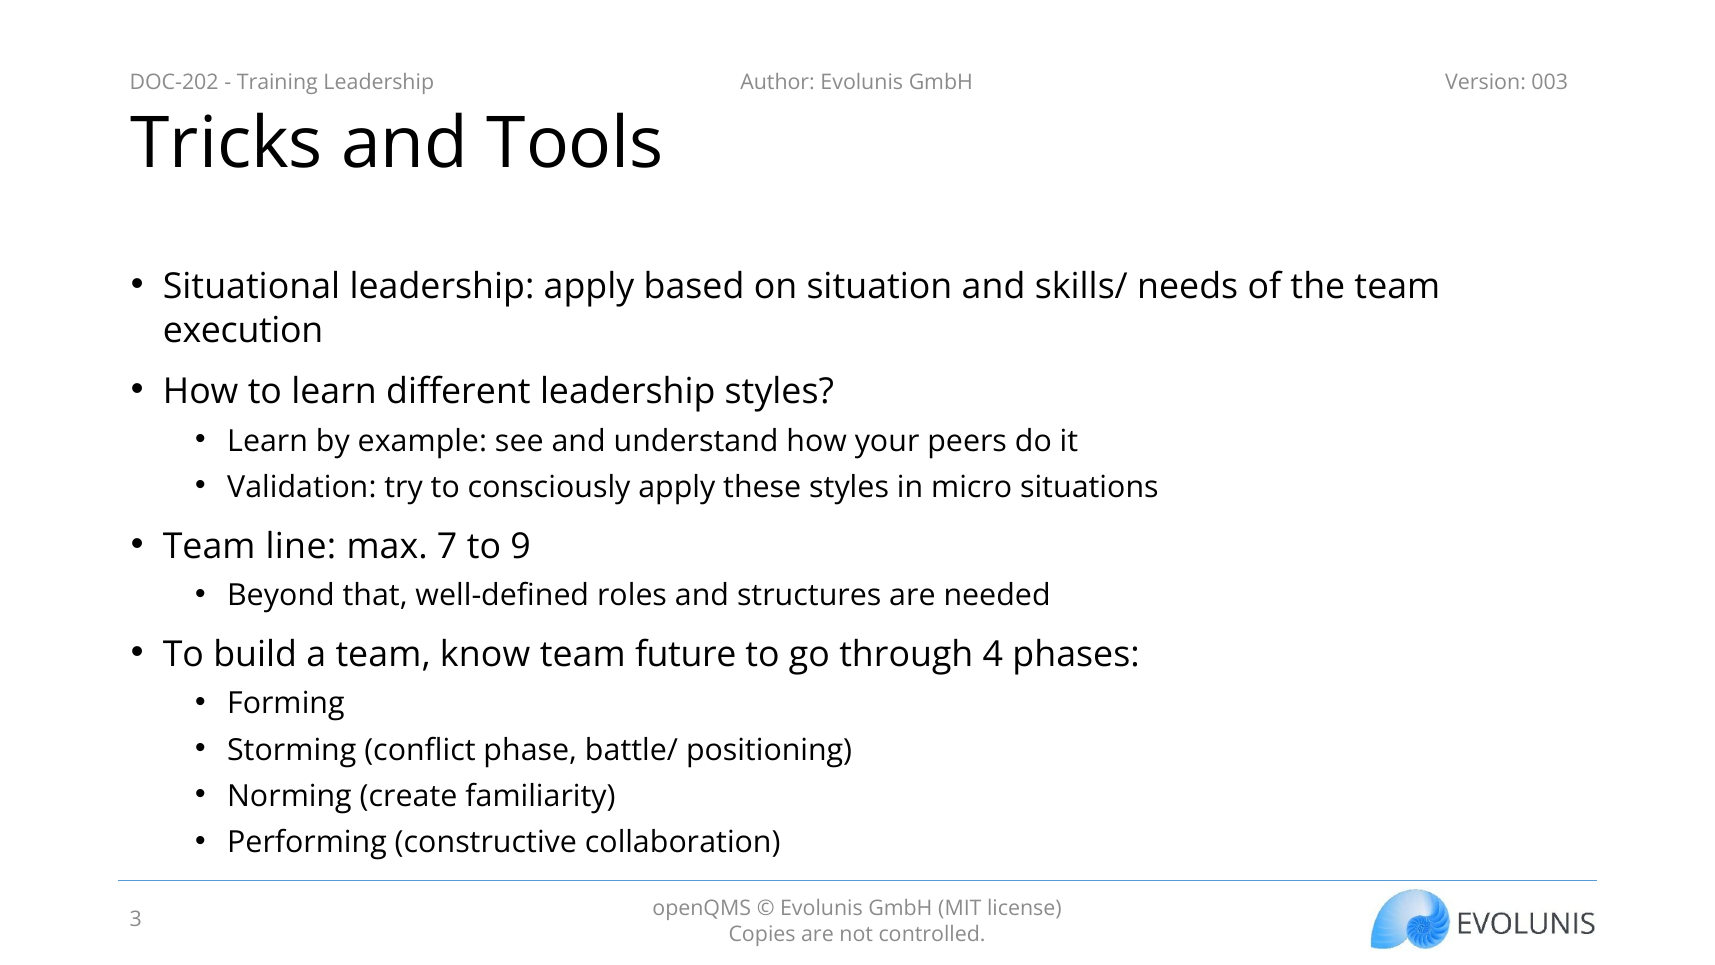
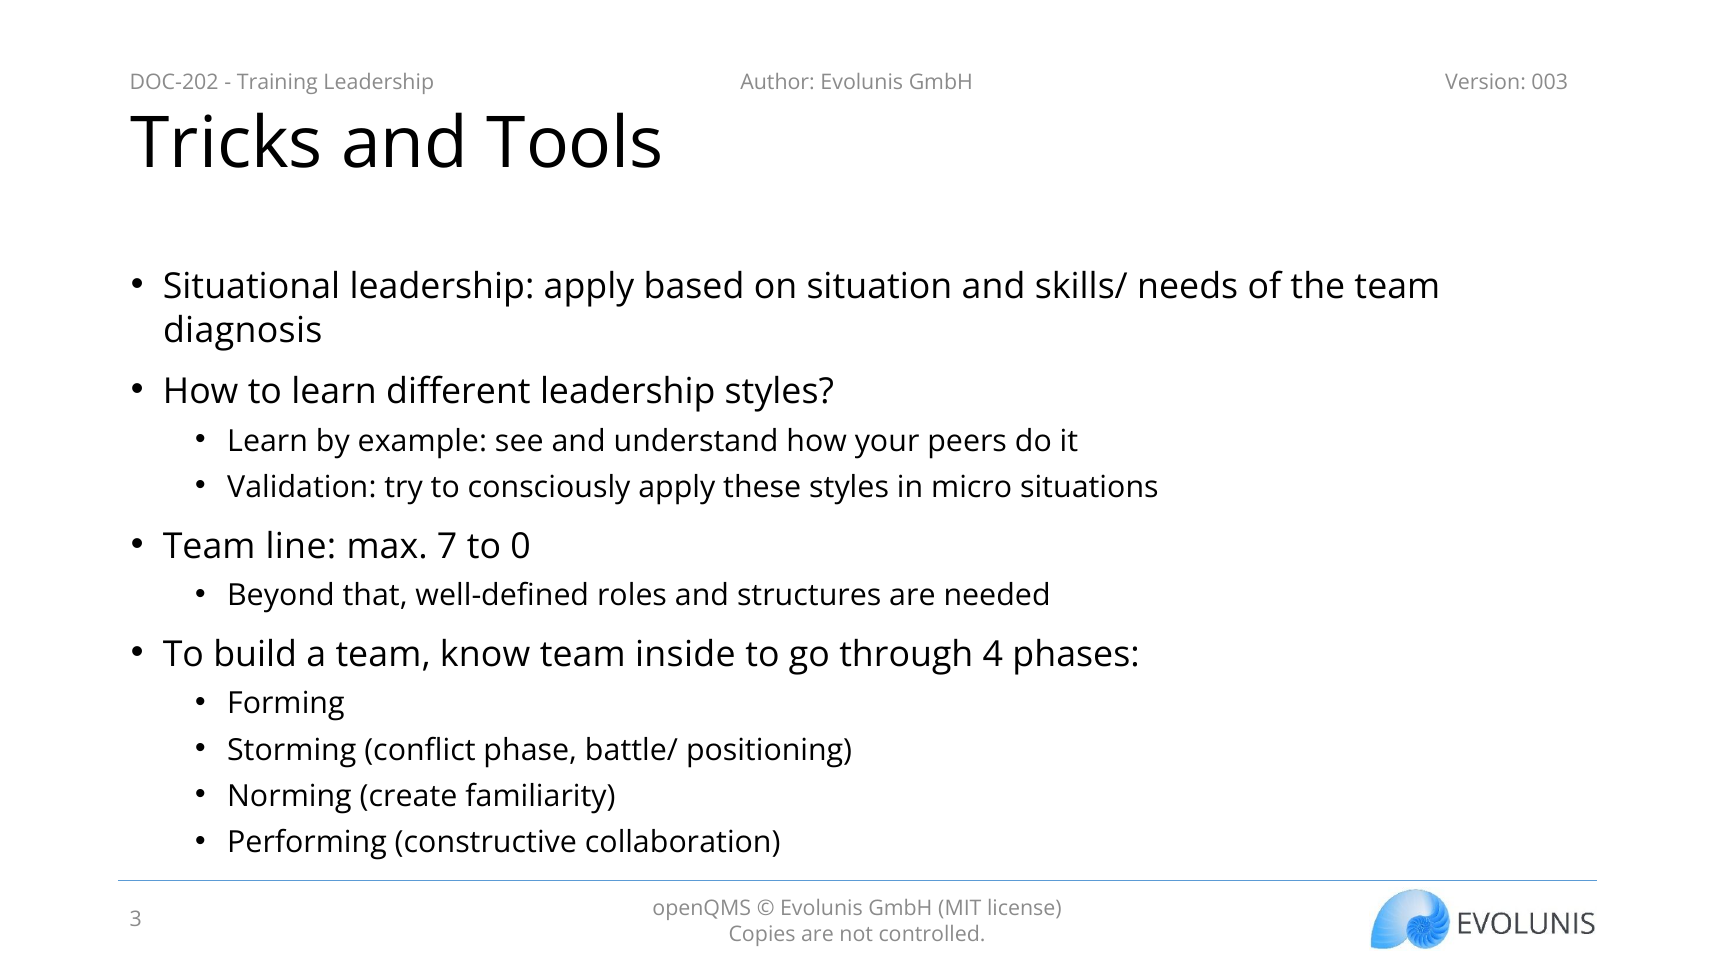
execution: execution -> diagnosis (243, 330)
9: 9 -> 0 (520, 546)
future: future -> inside (685, 654)
